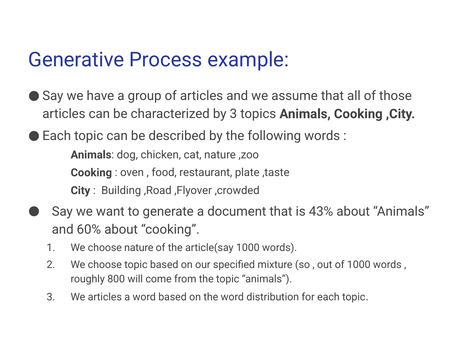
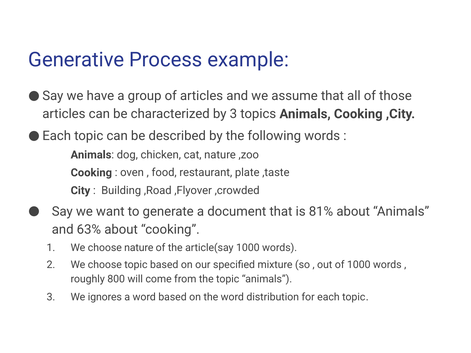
43%: 43% -> 81% (321, 212)
60%: 60% -> 63% (89, 230)
We articles: articles -> ignores (105, 297)
